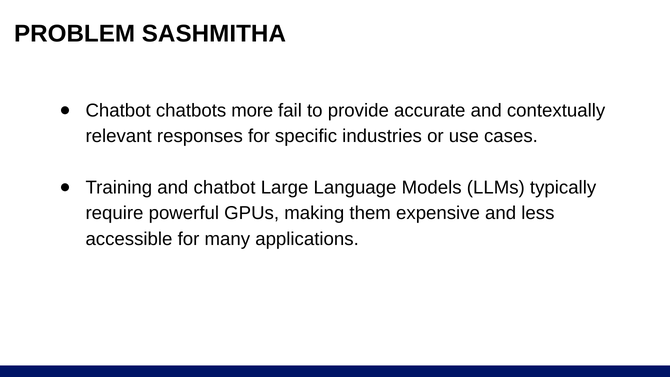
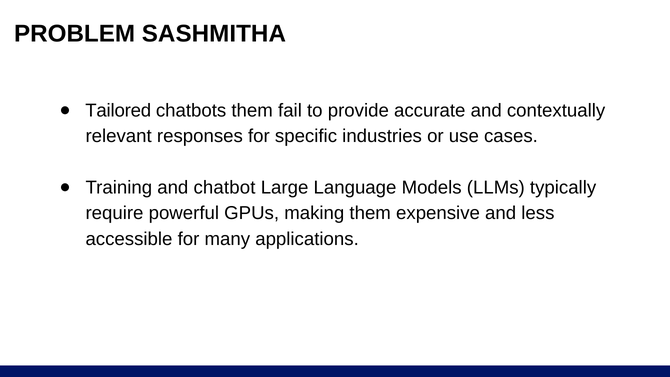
Chatbot: Chatbot -> Tailored (118, 110)
chatbots more: more -> them (252, 110)
